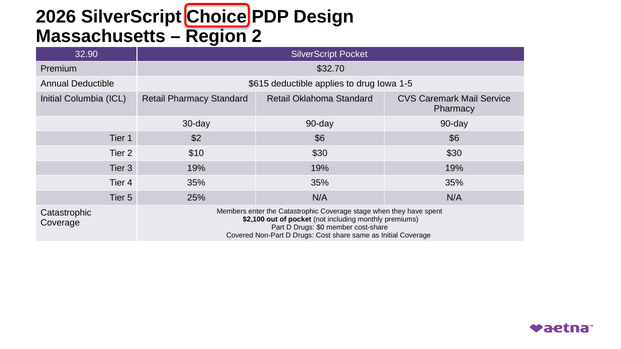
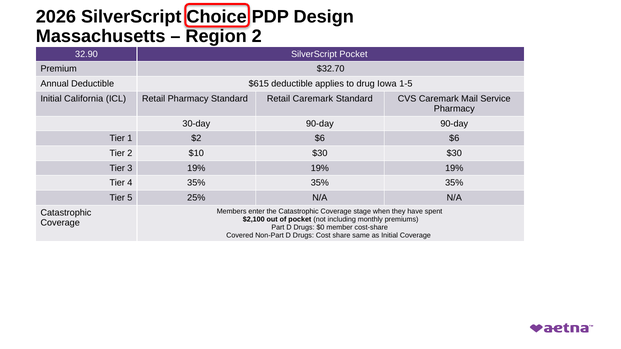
Columbia: Columbia -> California (84, 99)
Retail Oklahoma: Oklahoma -> Caremark (313, 99)
